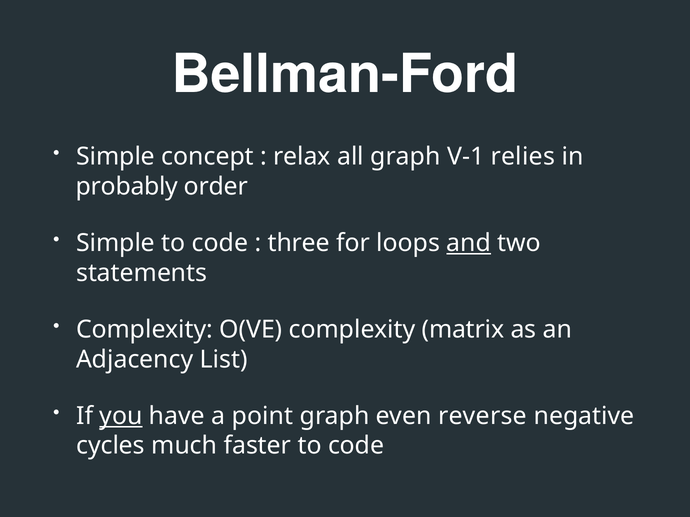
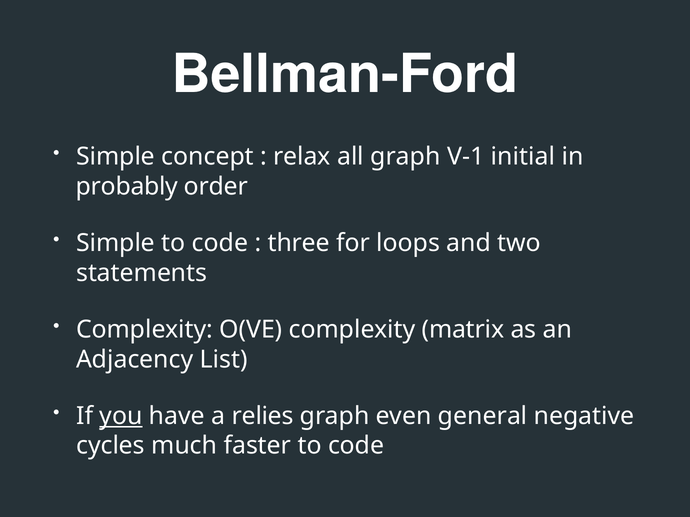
relies: relies -> initial (523, 157)
and underline: present -> none (469, 243)
point: point -> relies (263, 416)
reverse: reverse -> general (483, 416)
